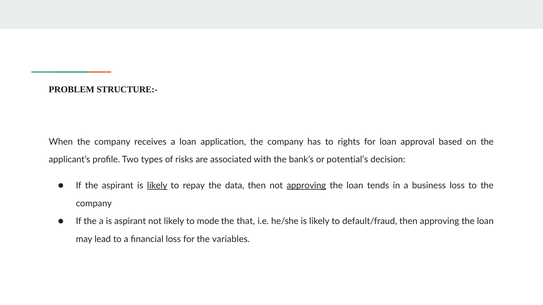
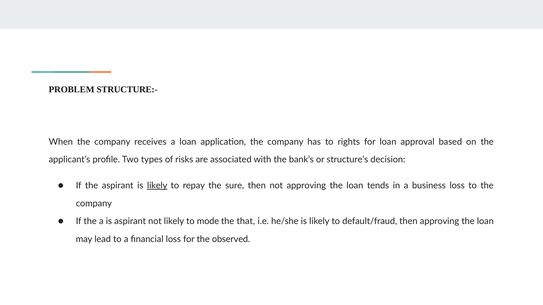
potential’s: potential’s -> structure’s (347, 160)
data: data -> sure (235, 186)
approving underline: present -> none (306, 186)
variables: variables -> observed (231, 239)
